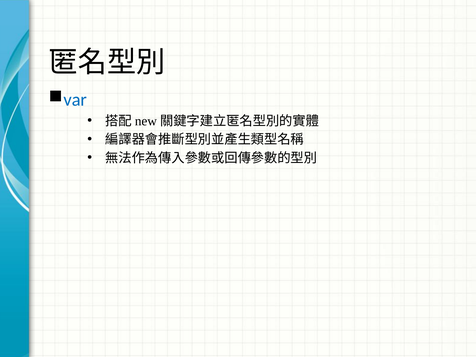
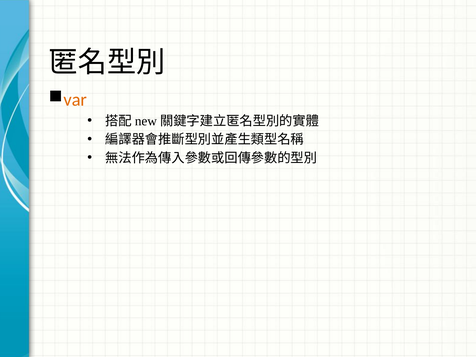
var colour: blue -> orange (75, 100)
